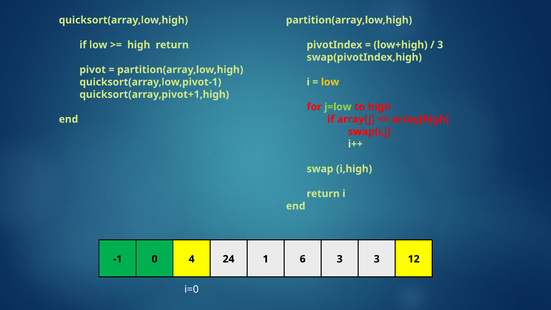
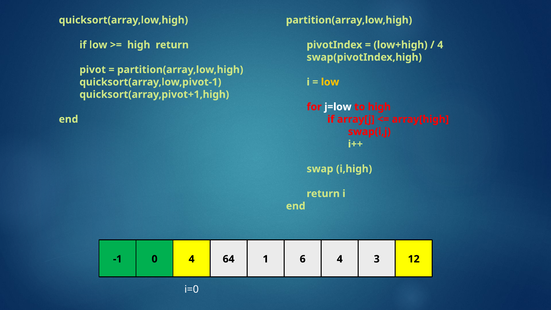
3: 3 -> 4 (440, 45)
j=low colour: light green -> white (338, 107)
24: 24 -> 64 (229, 259)
6 3: 3 -> 4 (340, 259)
